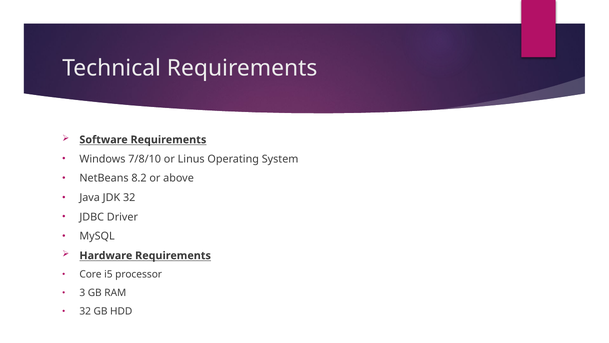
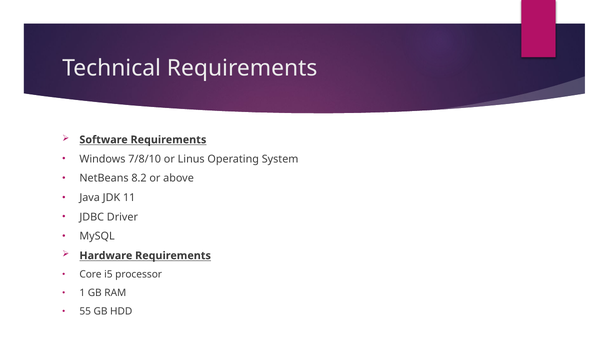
JDK 32: 32 -> 11 (129, 197)
3: 3 -> 1 (82, 293)
32: 32 -> 55 (85, 311)
